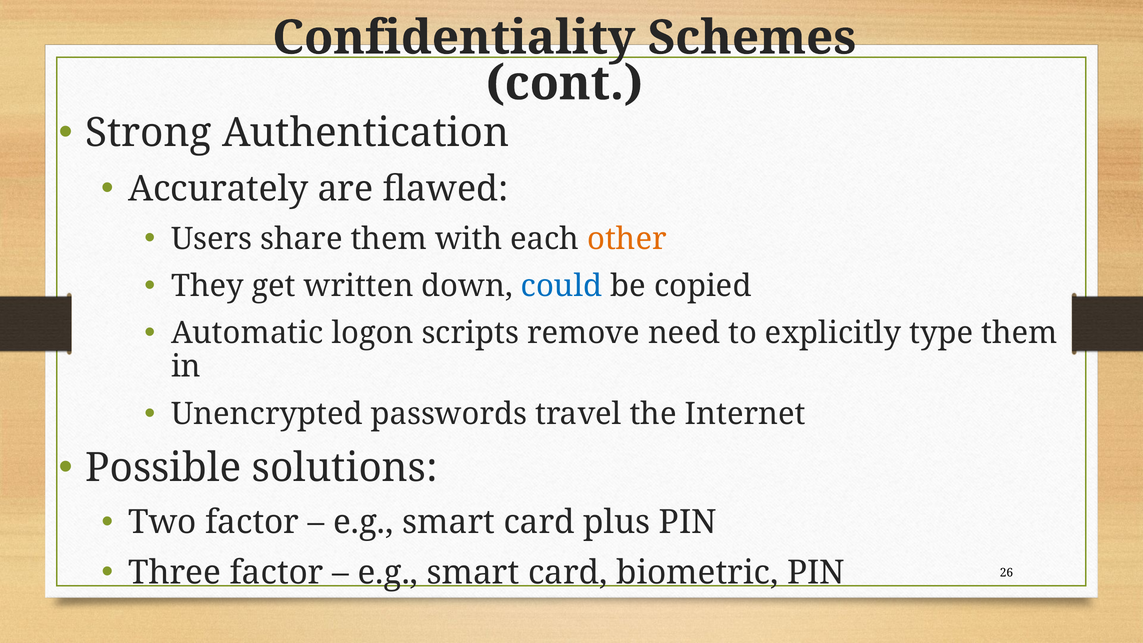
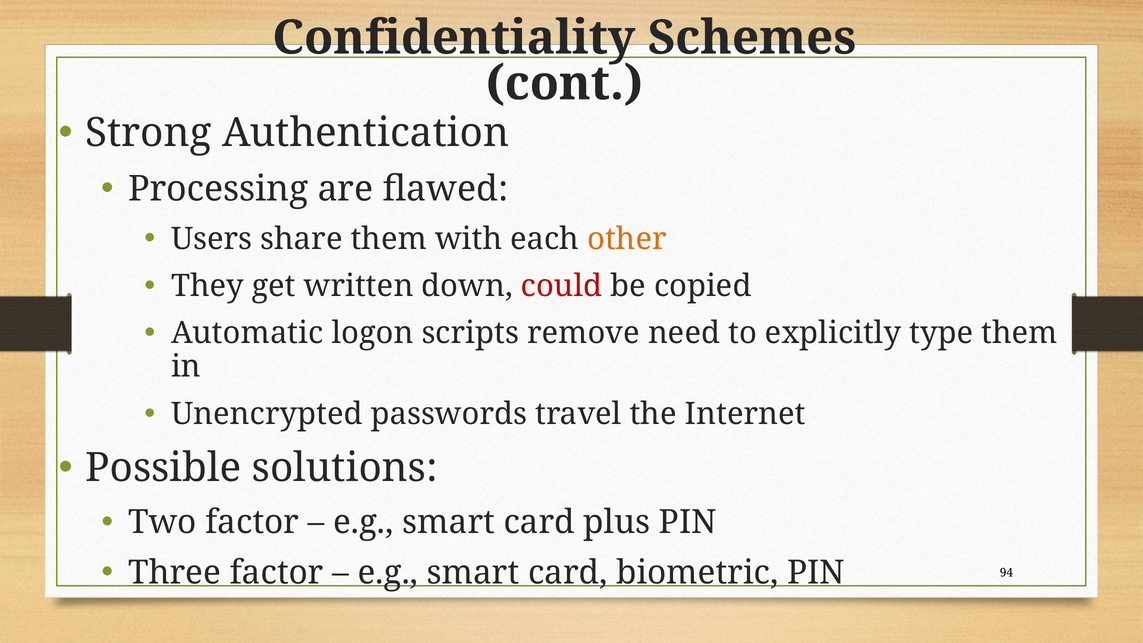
Accurately: Accurately -> Processing (218, 189)
could colour: blue -> red (562, 286)
26: 26 -> 94 (1006, 573)
